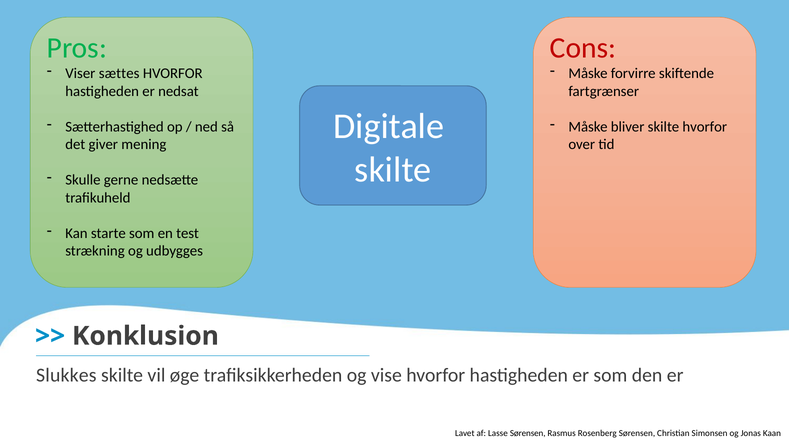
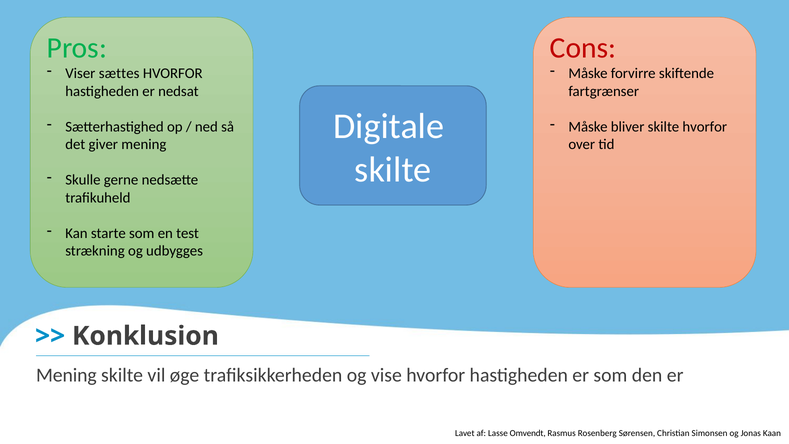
Slukkes: Slukkes -> Mening (66, 375)
Lasse Sørensen: Sørensen -> Omvendt (528, 433)
